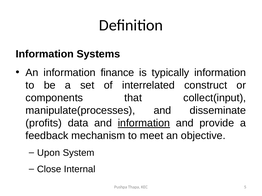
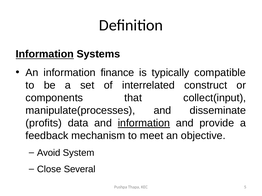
Information underline: none -> present (45, 54)
typically information: information -> compatible (220, 73)
Upon: Upon -> Avoid (49, 153)
Internal: Internal -> Several (80, 170)
